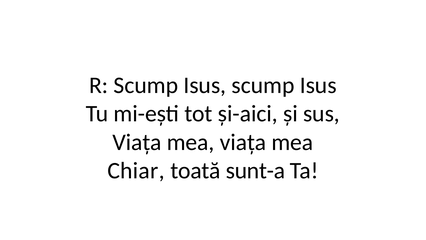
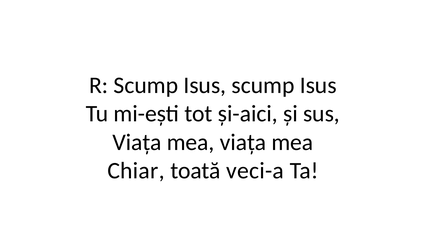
sunt-a: sunt-a -> veci-a (255, 170)
